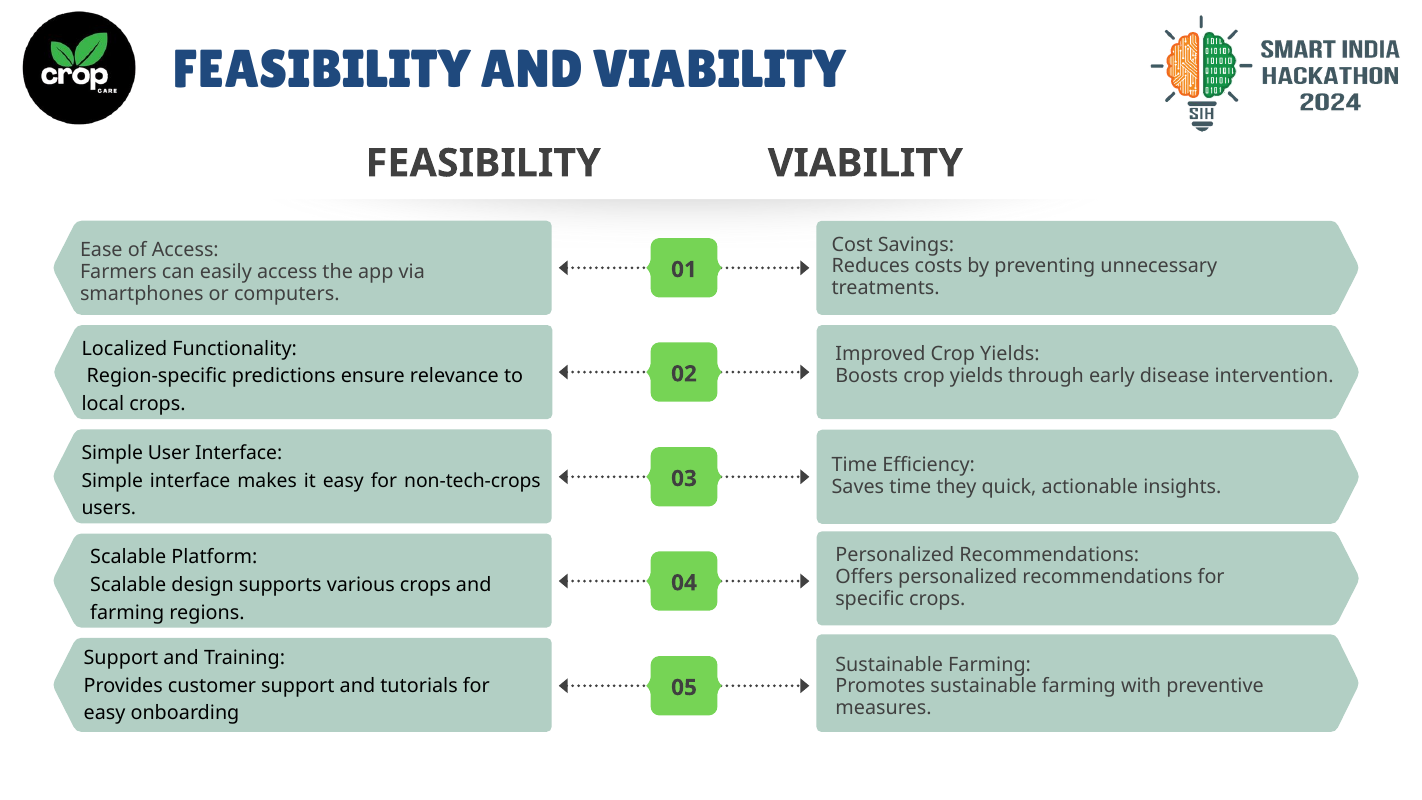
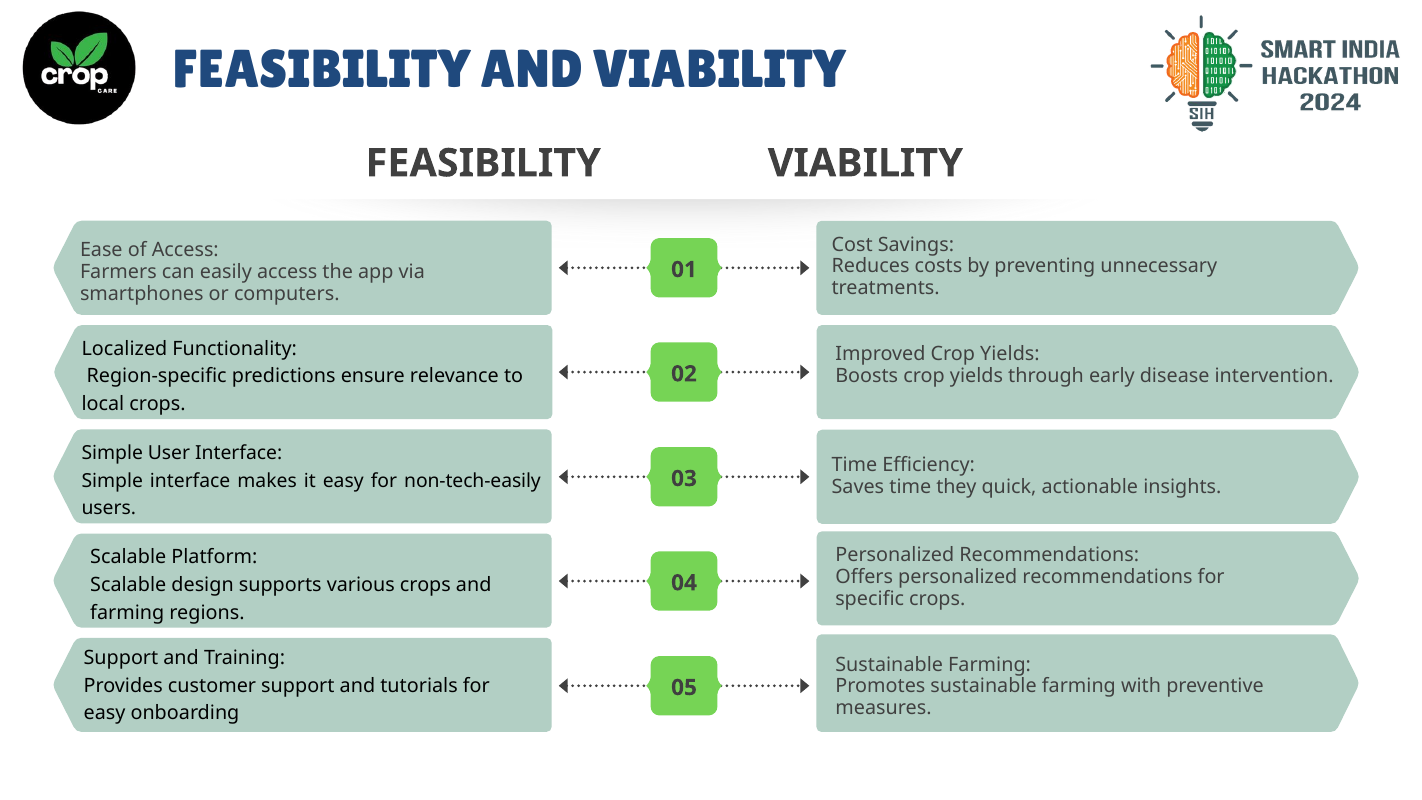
non-tech-crops: non-tech-crops -> non-tech-easily (472, 481)
